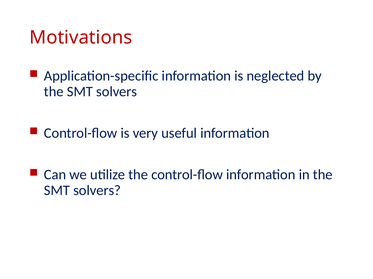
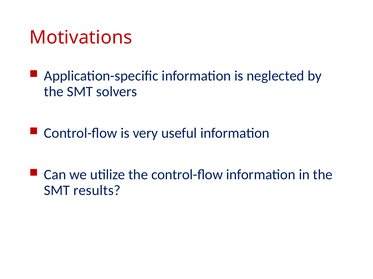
solvers: solvers -> results (97, 191)
